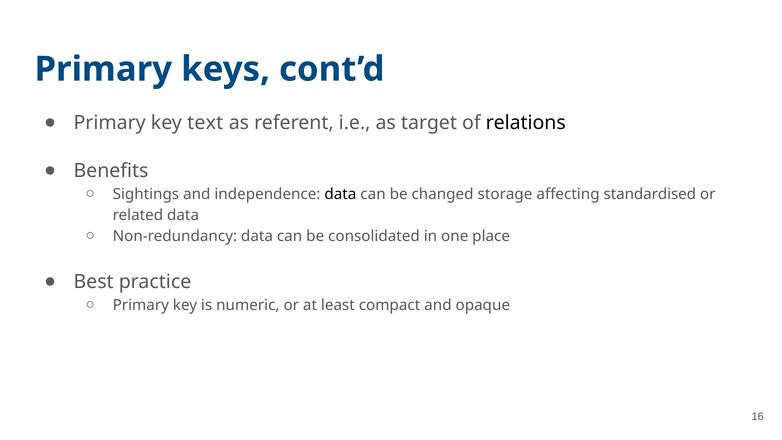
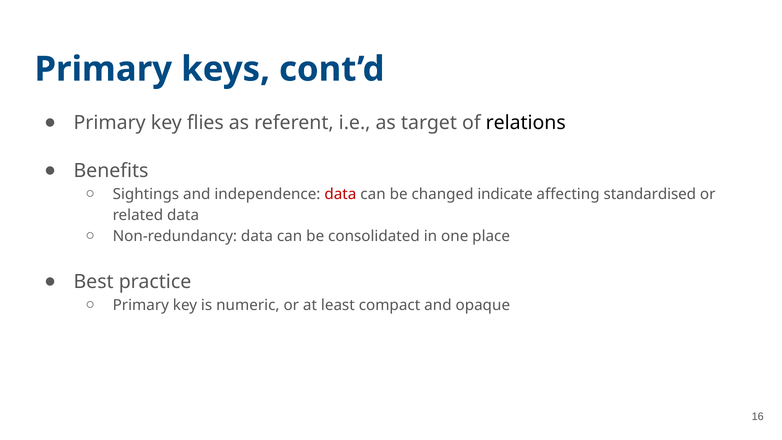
text: text -> flies (205, 123)
data colour: black -> red (340, 194)
storage: storage -> indicate (505, 194)
